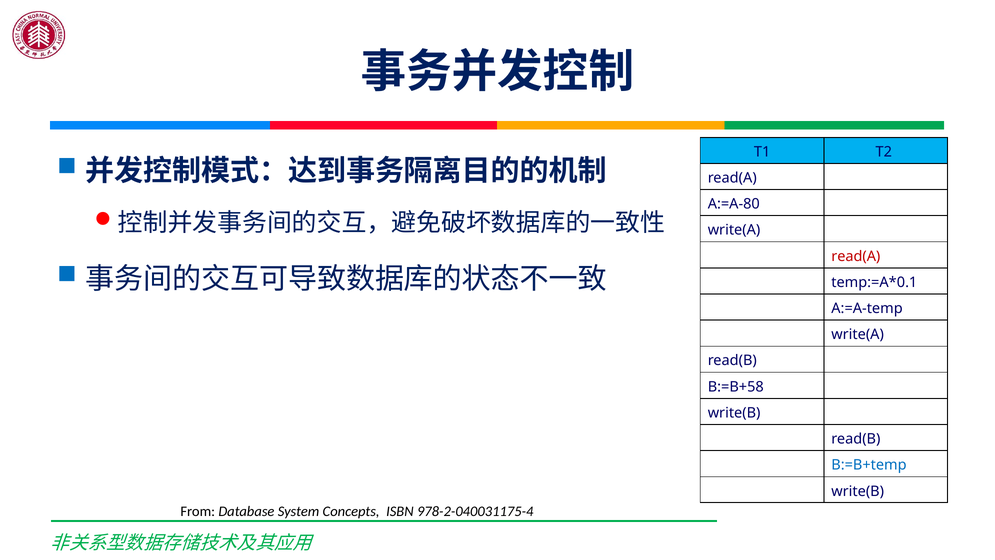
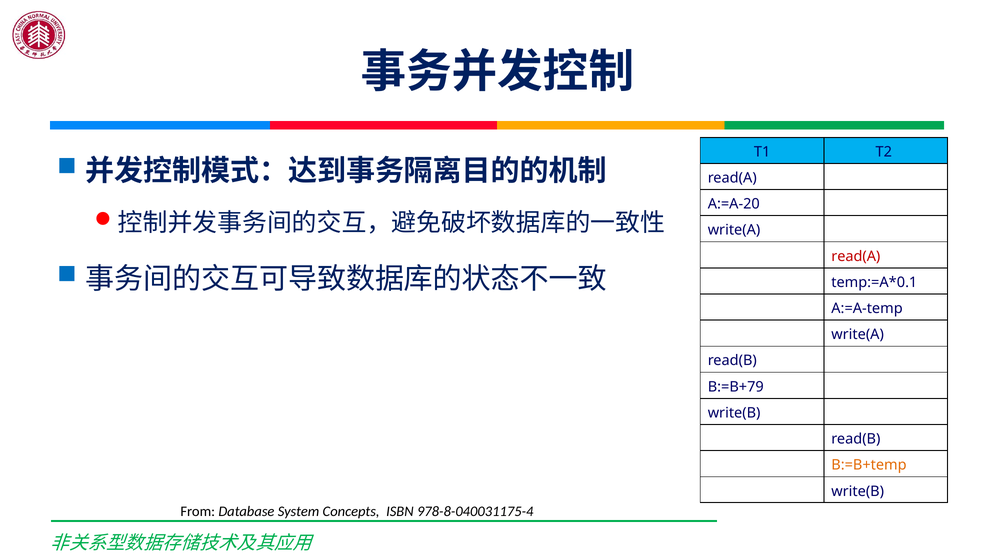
A:=A-80: A:=A-80 -> A:=A-20 (734, 204)
B:=B+58: B:=B+58 -> B:=B+79 (736, 387)
B:=B+temp colour: blue -> orange (869, 465)
978-2-040031175-4: 978-2-040031175-4 -> 978-8-040031175-4 (475, 511)
